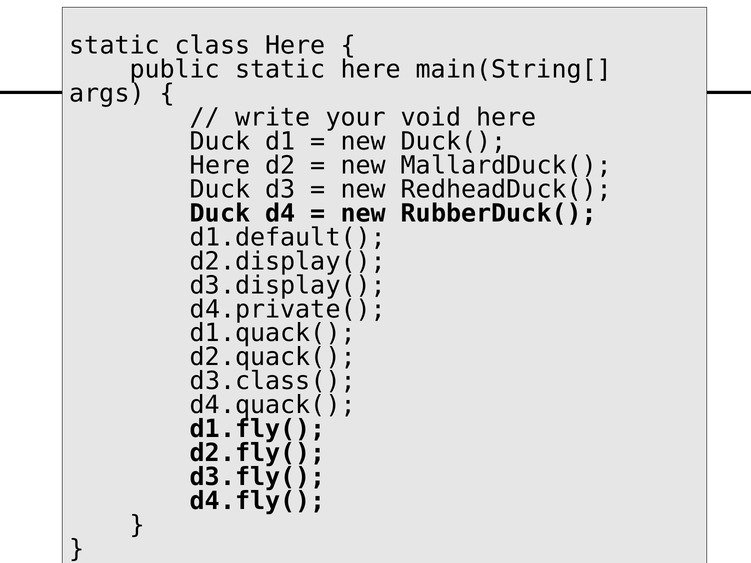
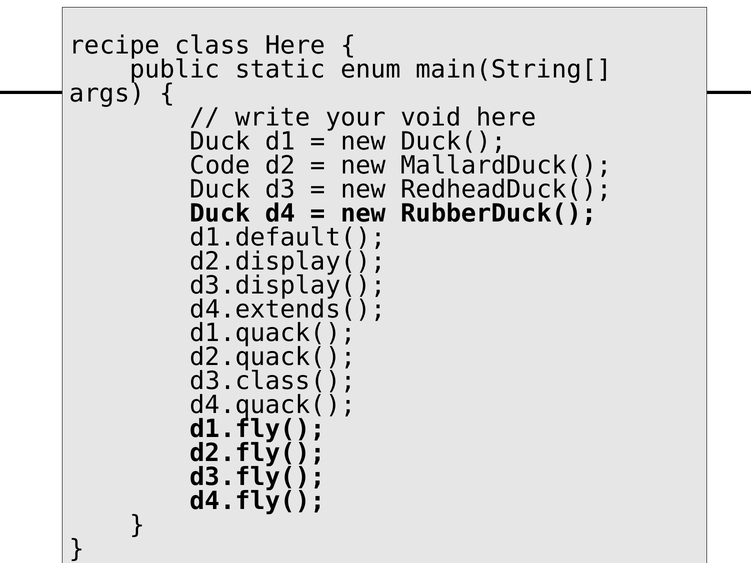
static: static -> recipe (115, 46)
static here: here -> enum (371, 70)
Here: Here -> Code (220, 166)
d4.private(: d4.private( -> d4.extends( (288, 309)
